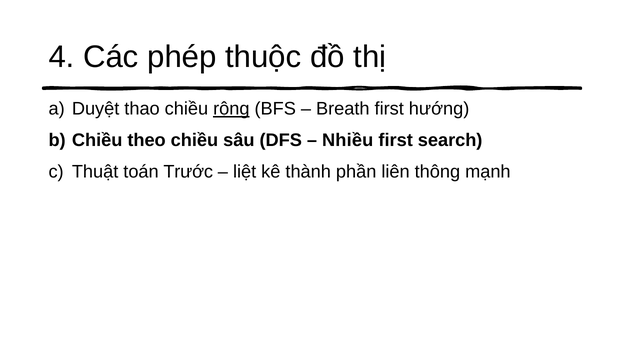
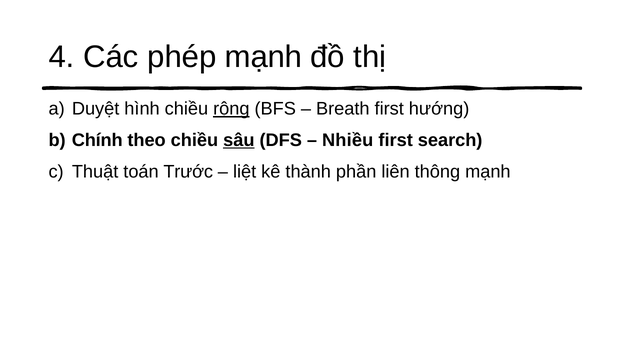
phép thuộc: thuộc -> mạnh (263, 57)
thao: thao -> hình (142, 109)
Chiều: Chiều -> Chính (97, 140)
sâu underline: none -> present (239, 140)
